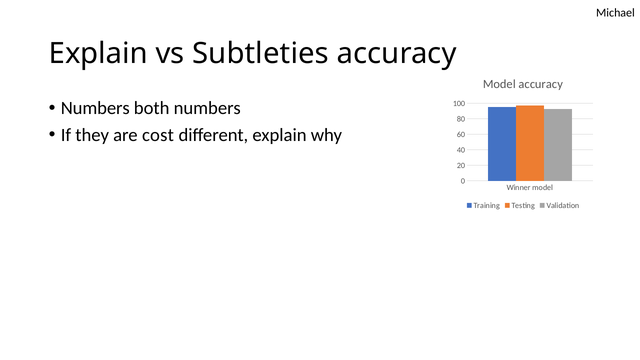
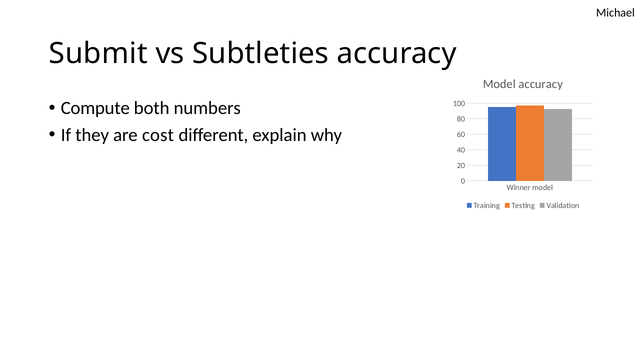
Explain: Explain -> Submit (98, 54)
Numbers: Numbers -> Compute (95, 108)
